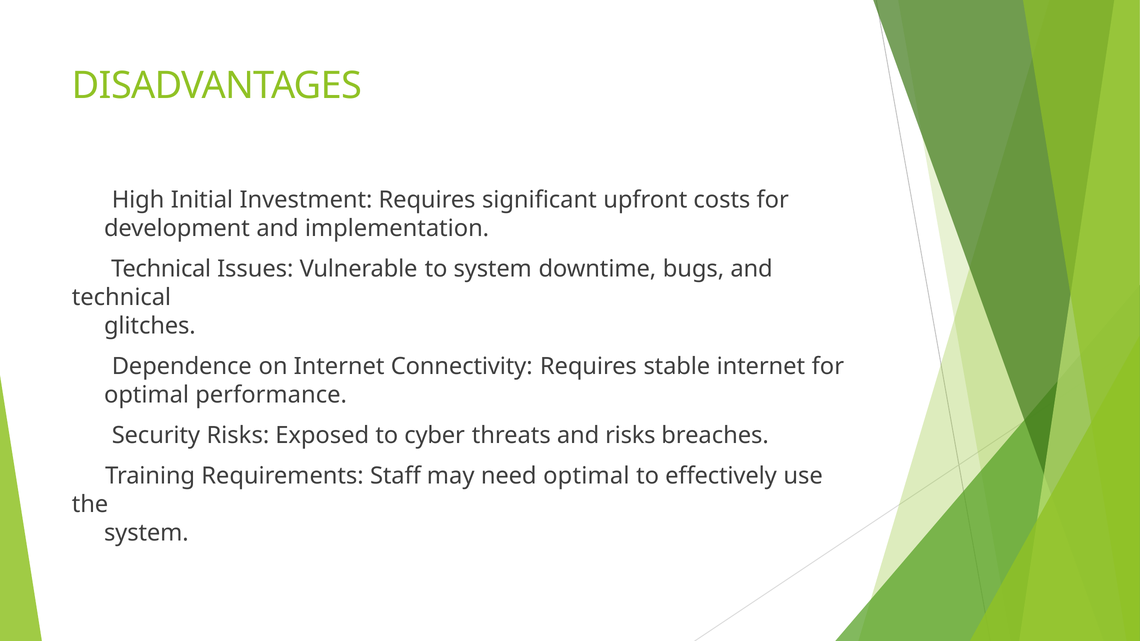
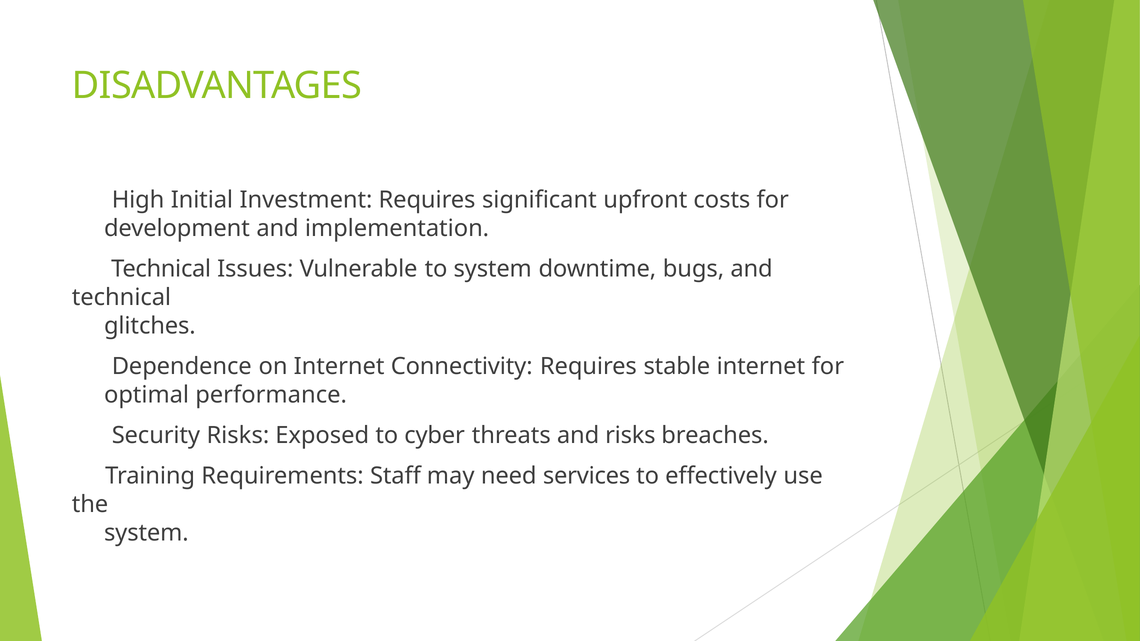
need optimal: optimal -> services (587, 476)
